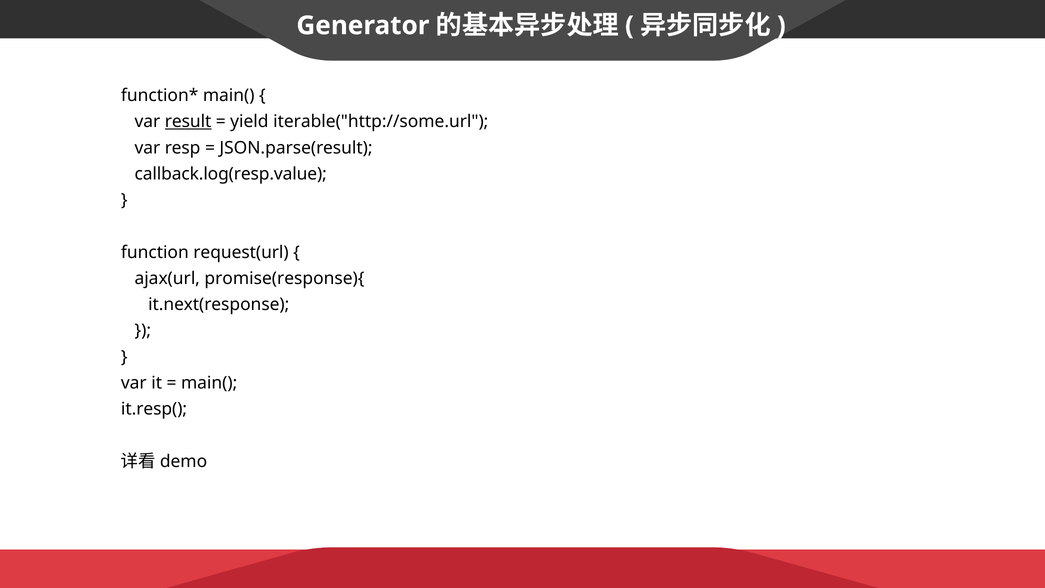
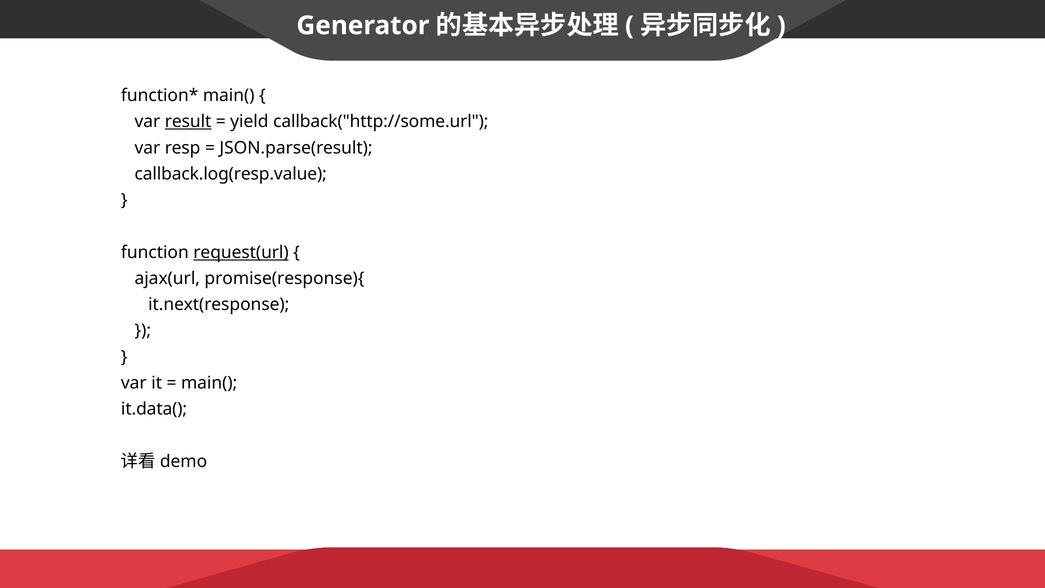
iterable("http://some.url: iterable("http://some.url -> callback("http://some.url (381, 122)
request(url underline: none -> present (241, 252)
it.resp(: it.resp( -> it.data( (154, 409)
